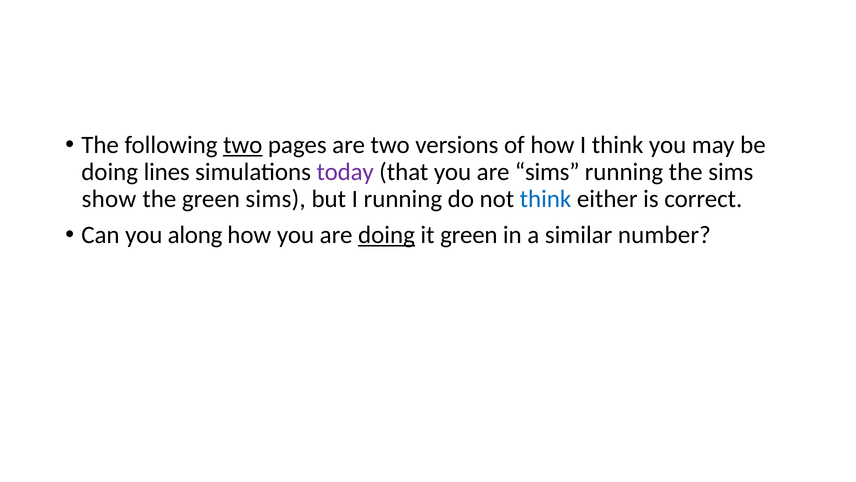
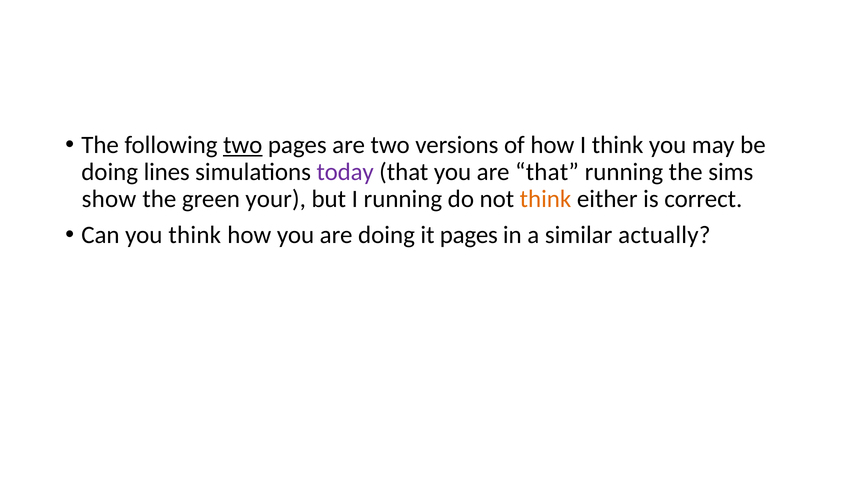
are sims: sims -> that (547, 172)
green sims: sims -> your (276, 199)
think colour: blue -> orange (546, 199)
you along: along -> think (195, 235)
doing underline: present -> none (387, 235)
it green: green -> pages (469, 235)
number: number -> actually (664, 235)
